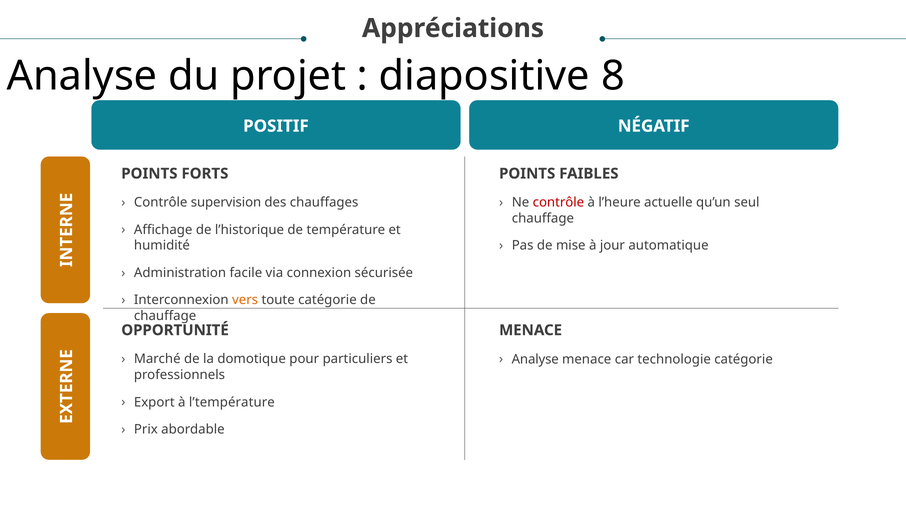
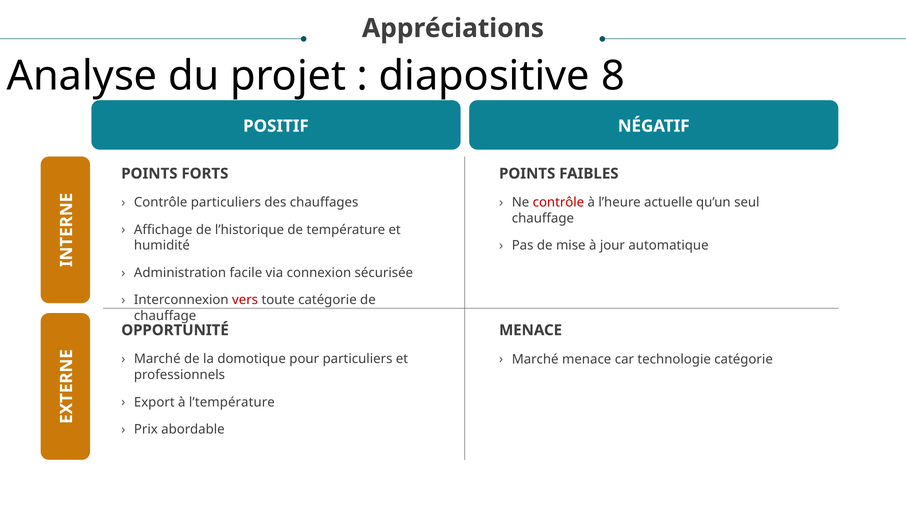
Contrôle supervision: supervision -> particuliers (226, 202)
vers colour: orange -> red (245, 300)
Analyse: Analyse -> Marché (535, 359)
